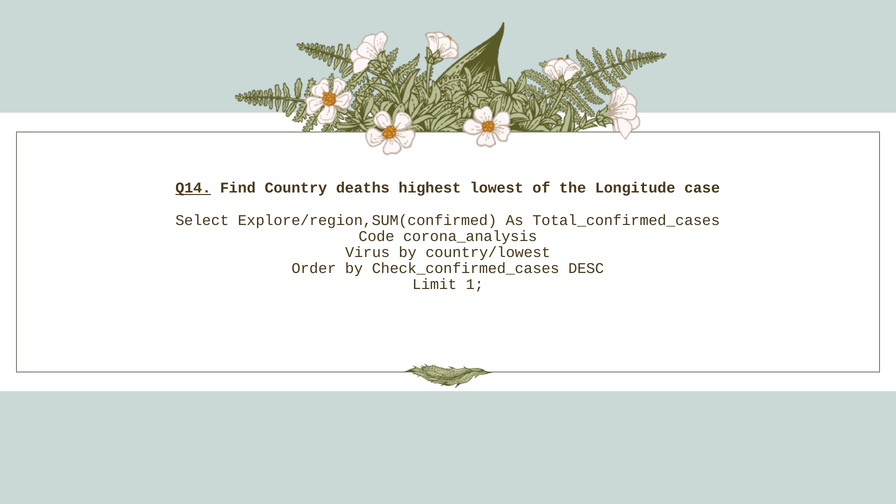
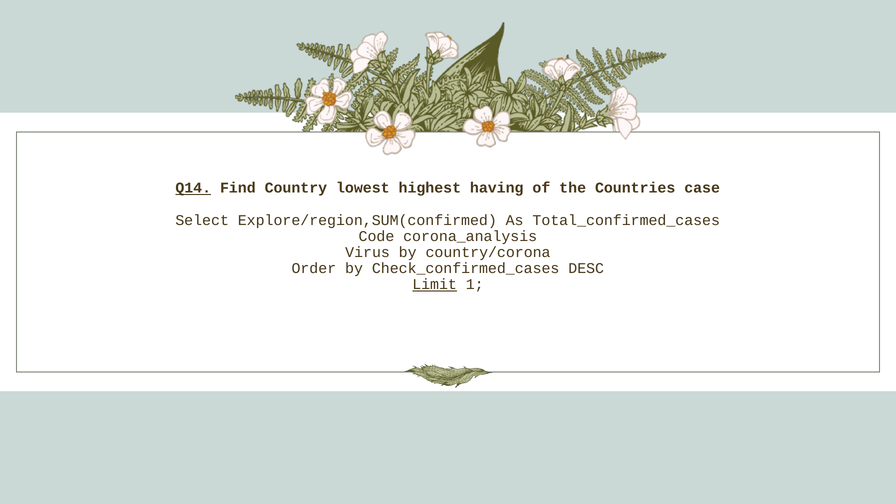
deaths: deaths -> lowest (363, 188)
lowest: lowest -> having (497, 188)
Longitude: Longitude -> Countries (635, 188)
country/lowest: country/lowest -> country/corona (488, 252)
Limit underline: none -> present (435, 285)
